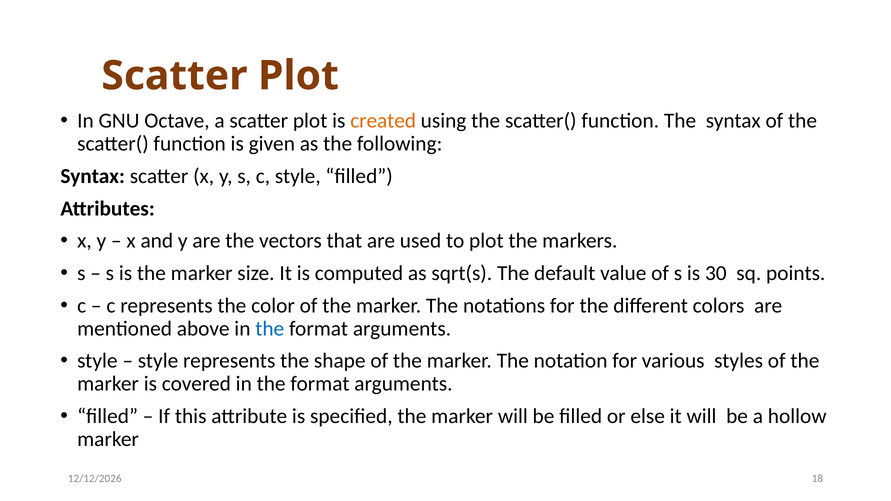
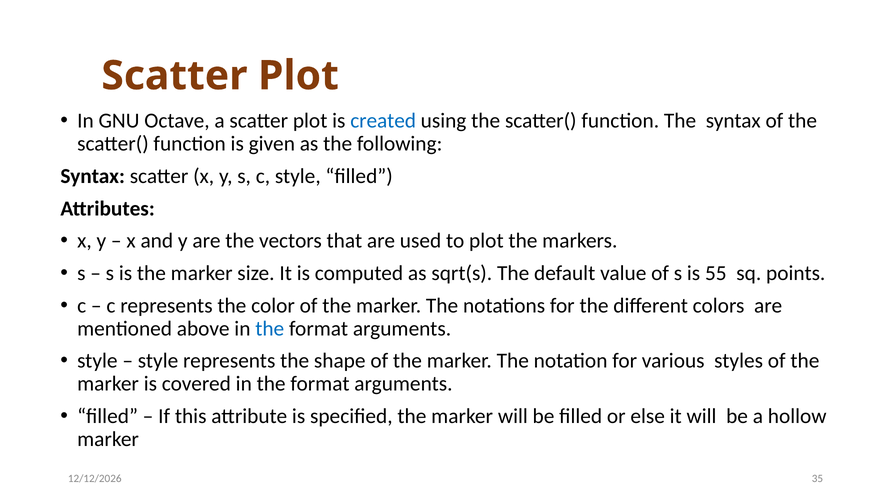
created colour: orange -> blue (383, 121)
30: 30 -> 55 (716, 273)
18: 18 -> 35 (817, 479)
